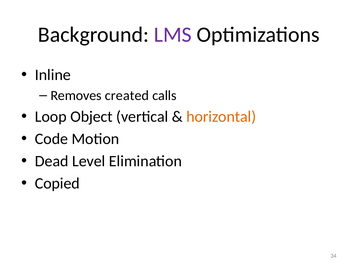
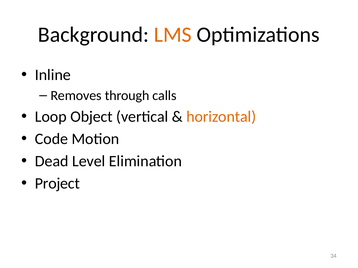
LMS colour: purple -> orange (173, 35)
created: created -> through (127, 96)
Copied: Copied -> Project (57, 184)
